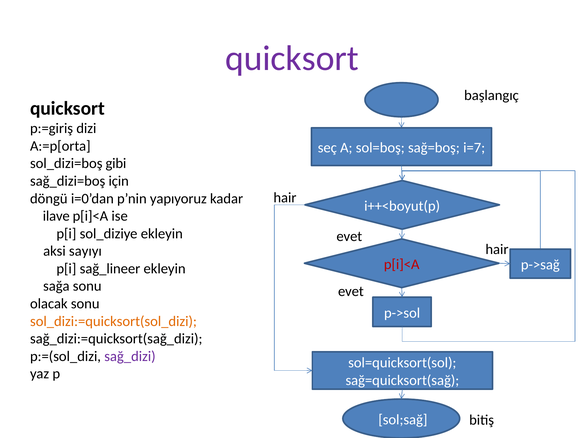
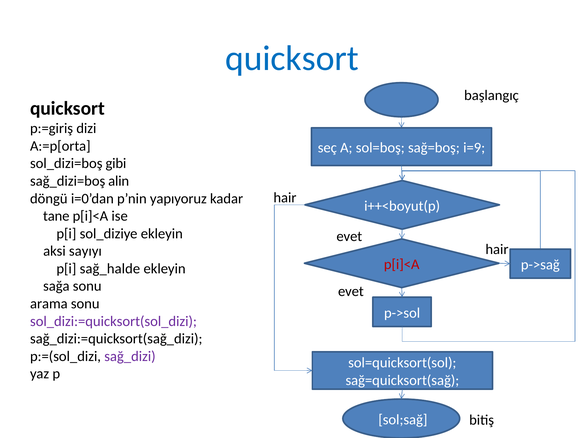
quicksort colour: purple -> blue (292, 58)
i=7: i=7 -> i=9 (474, 148)
için: için -> alin (119, 181)
ilave: ilave -> tane (56, 216)
sağ_lineer: sağ_lineer -> sağ_halde (110, 269)
olacak: olacak -> arama (49, 304)
sol_dizi:=quicksort(sol_dizi colour: orange -> purple (113, 321)
